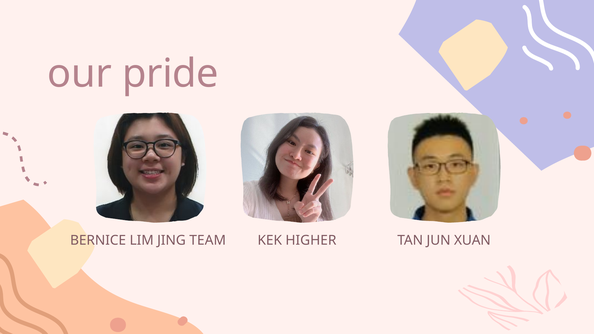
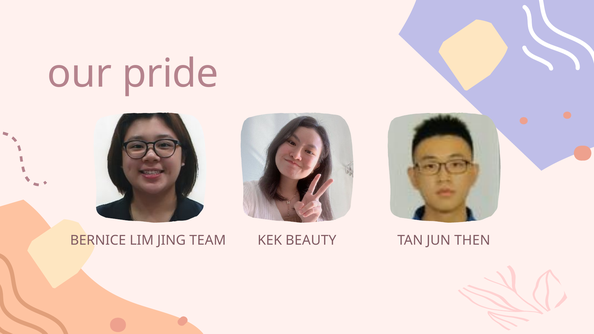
HIGHER: HIGHER -> BEAUTY (311, 240)
XUAN: XUAN -> THEN (472, 240)
